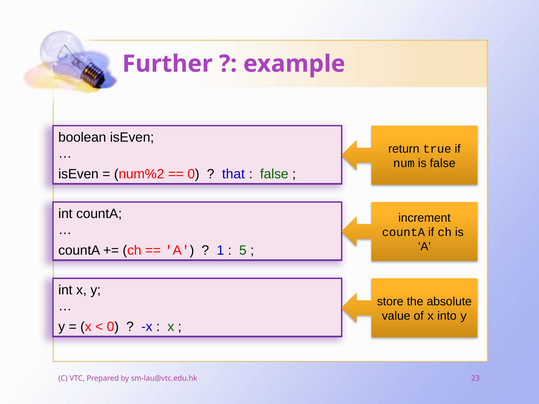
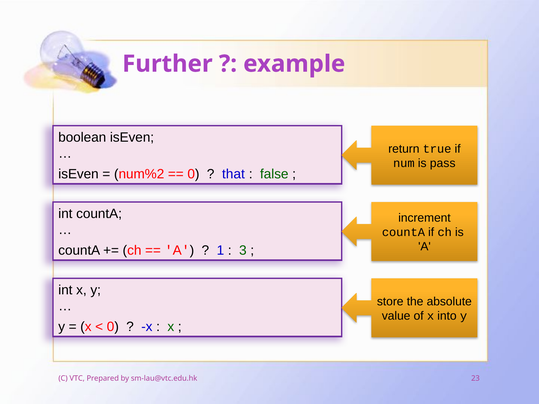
is false: false -> pass (443, 163)
5: 5 -> 3 (243, 251)
